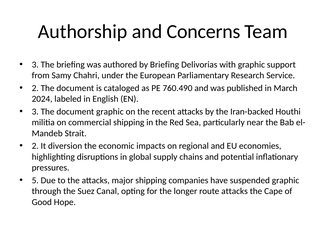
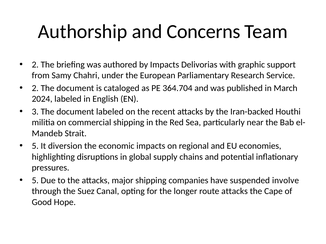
3: 3 -> 2 (35, 65)
by Briefing: Briefing -> Impacts (165, 65)
760.490: 760.490 -> 364.704 (177, 88)
document graphic: graphic -> labeled (110, 112)
2: 2 -> 5 (35, 146)
suspended graphic: graphic -> involve (286, 181)
